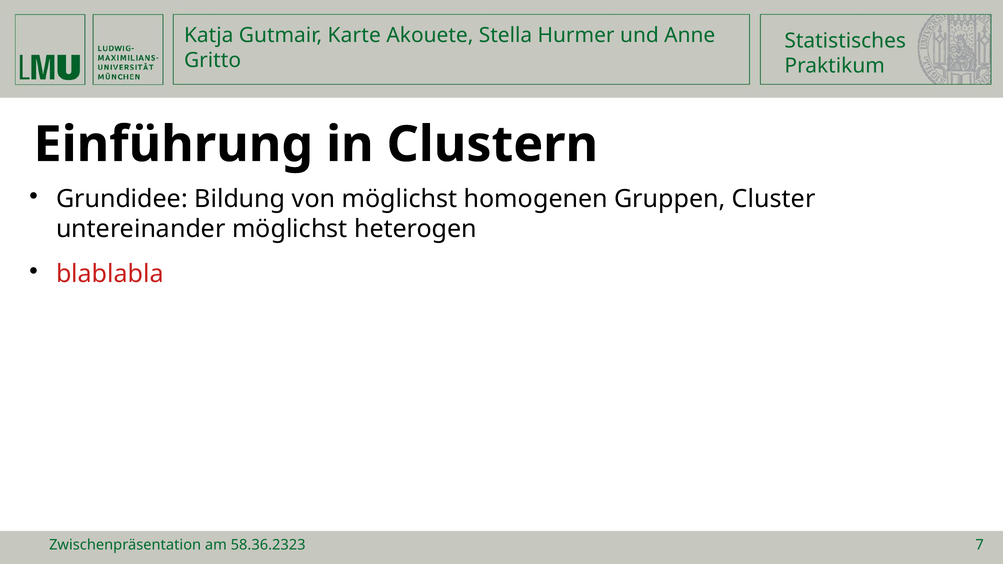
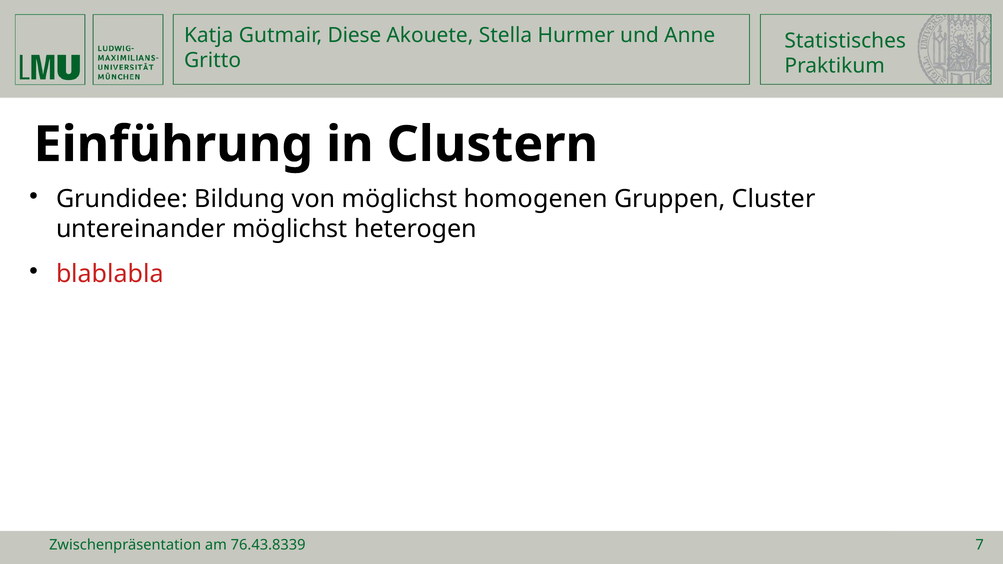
Karte: Karte -> Diese (354, 35)
58.36.2323: 58.36.2323 -> 76.43.8339 (268, 545)
